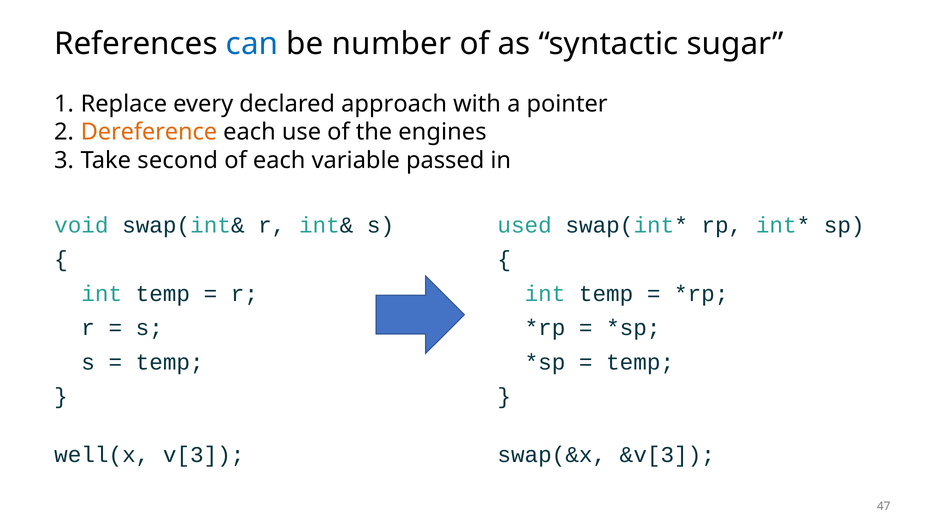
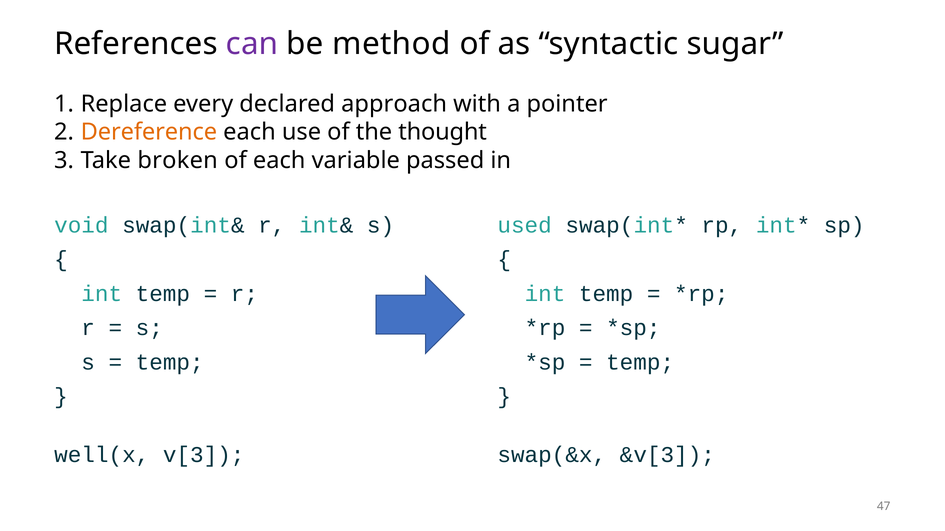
can colour: blue -> purple (252, 44)
number: number -> method (391, 44)
engines: engines -> thought (443, 132)
second: second -> broken (178, 161)
